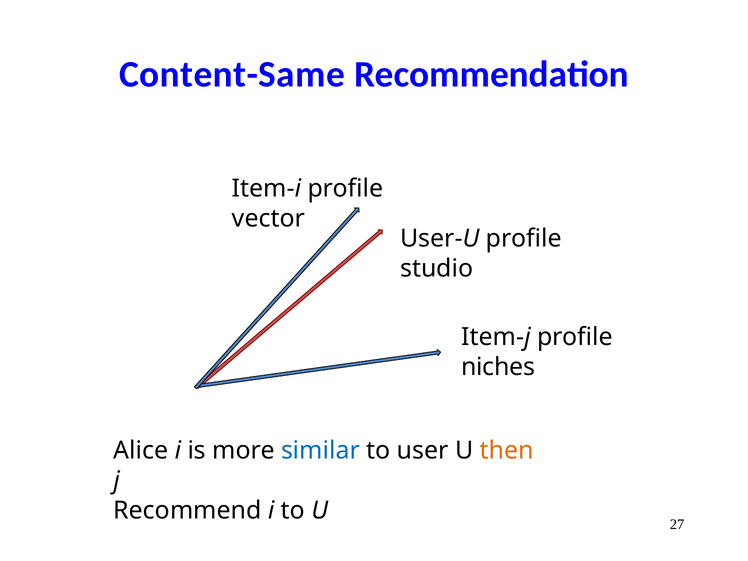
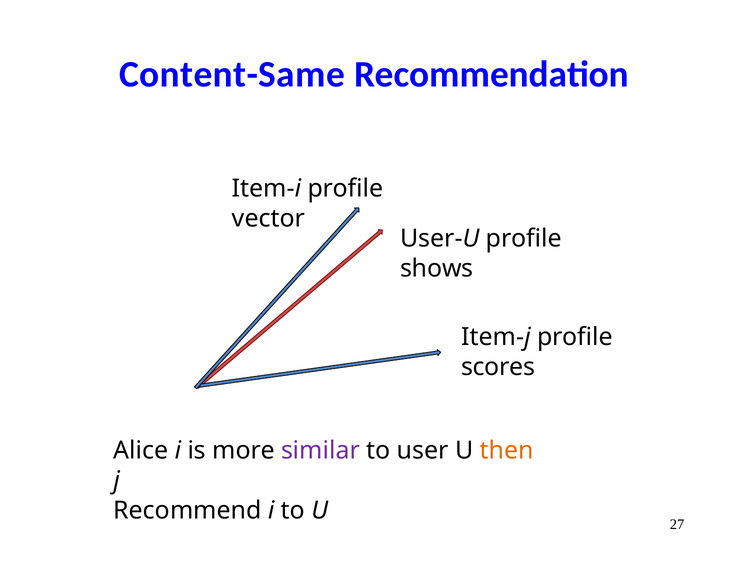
studio: studio -> shows (437, 268)
niches: niches -> scores (498, 367)
similar colour: blue -> purple (320, 451)
